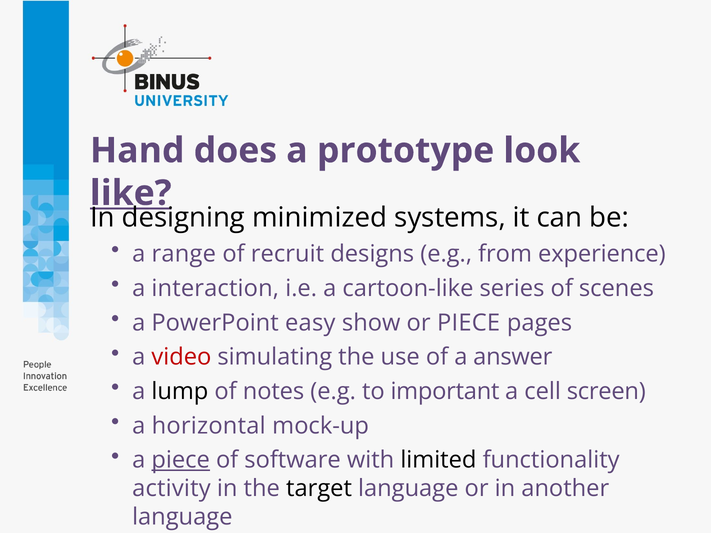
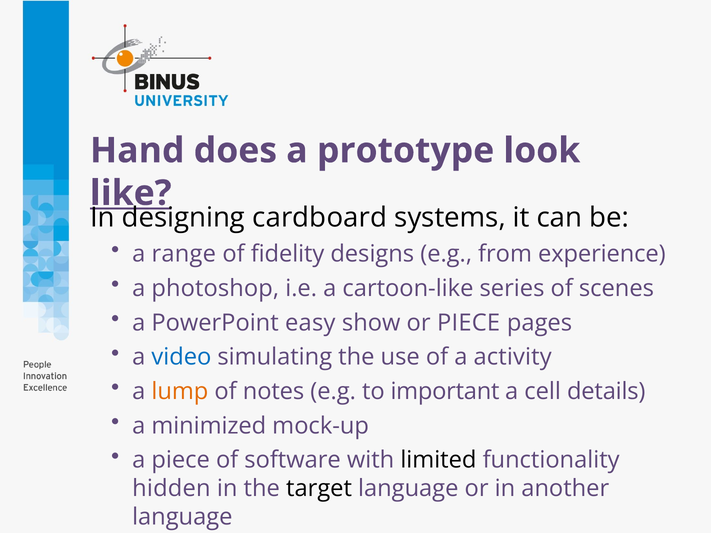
minimized: minimized -> cardboard (320, 218)
recruit: recruit -> fidelity (288, 254)
interaction: interaction -> photoshop (215, 288)
video colour: red -> blue (181, 357)
answer: answer -> activity (513, 357)
lump colour: black -> orange (180, 392)
screen: screen -> details (606, 392)
horizontal: horizontal -> minimized (209, 426)
piece underline: present -> none (181, 460)
activity: activity -> hidden (171, 489)
